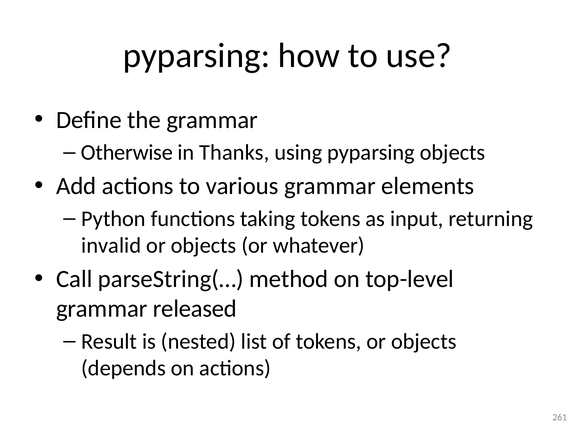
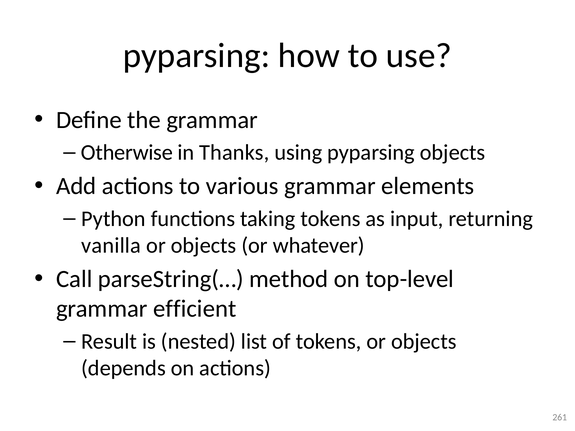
invalid: invalid -> vanilla (111, 246)
released: released -> efficient (195, 309)
